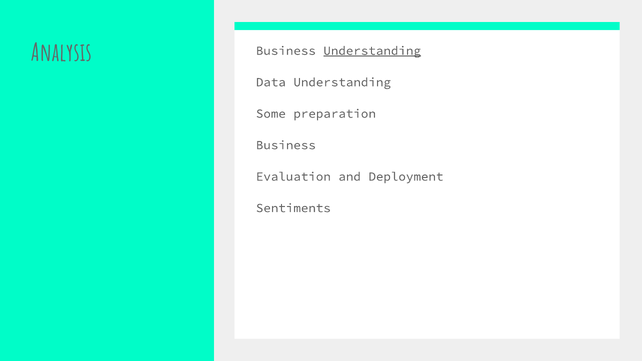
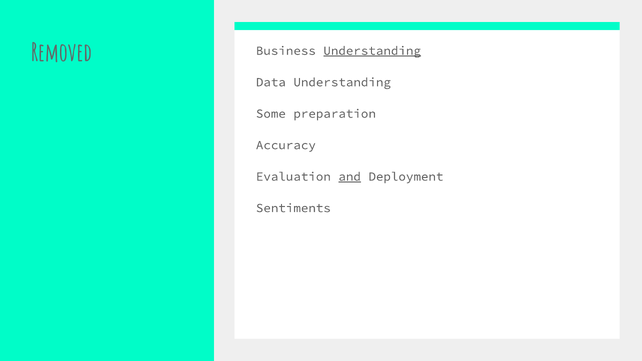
Analysis: Analysis -> Removed (61, 53)
Business: Business -> Accuracy (286, 145)
and underline: none -> present (350, 177)
